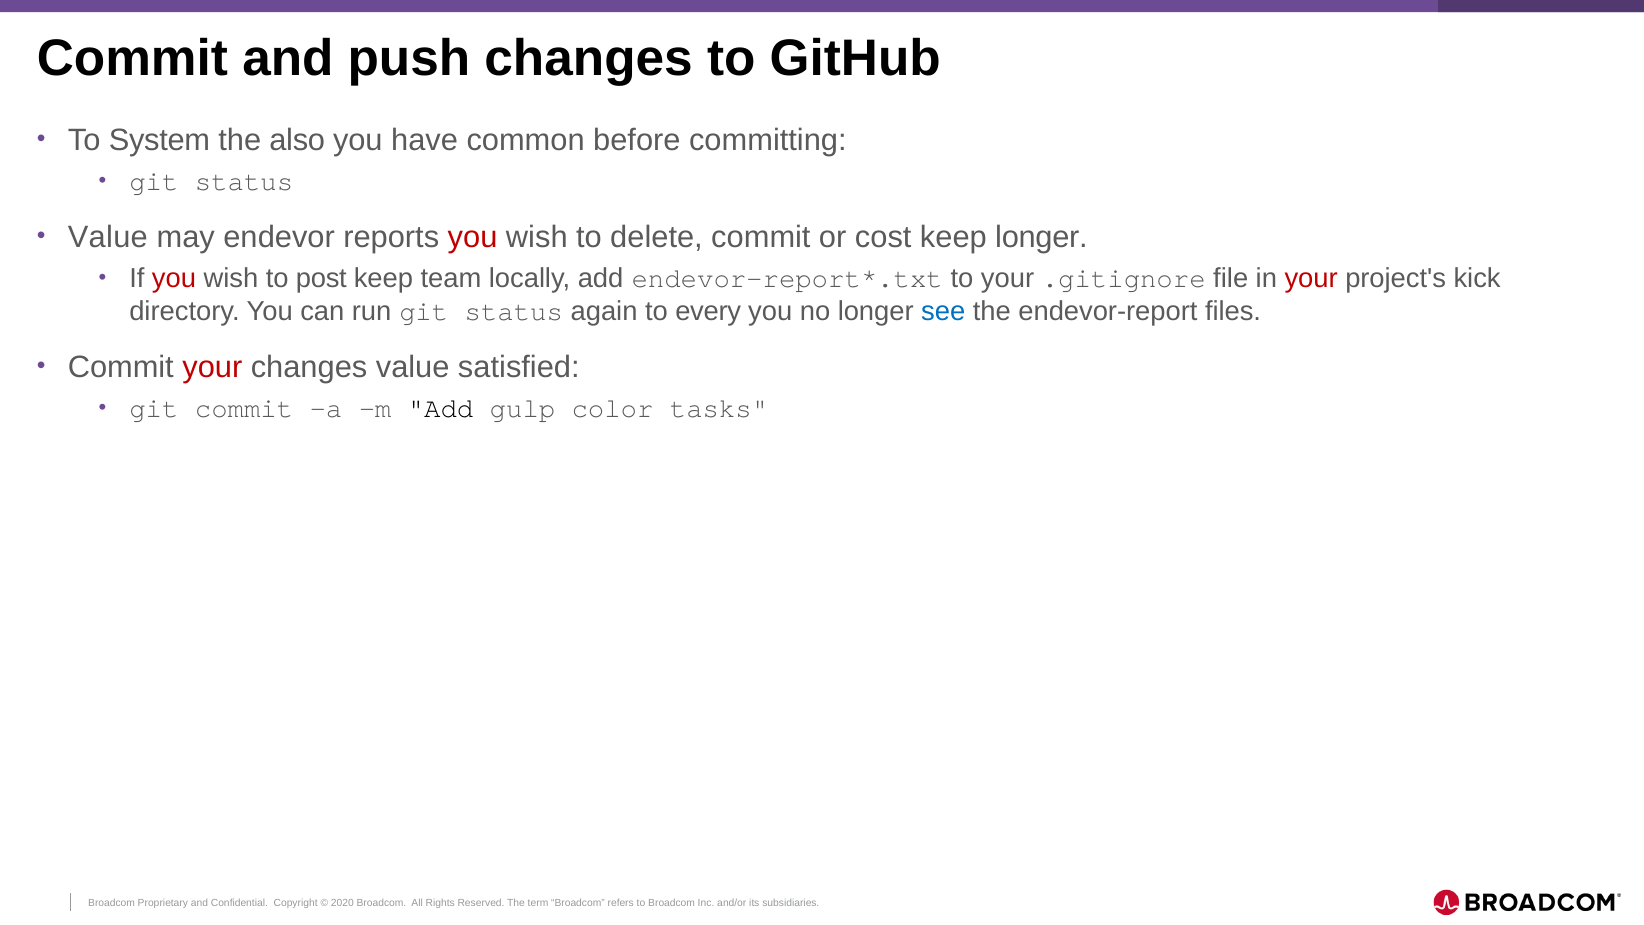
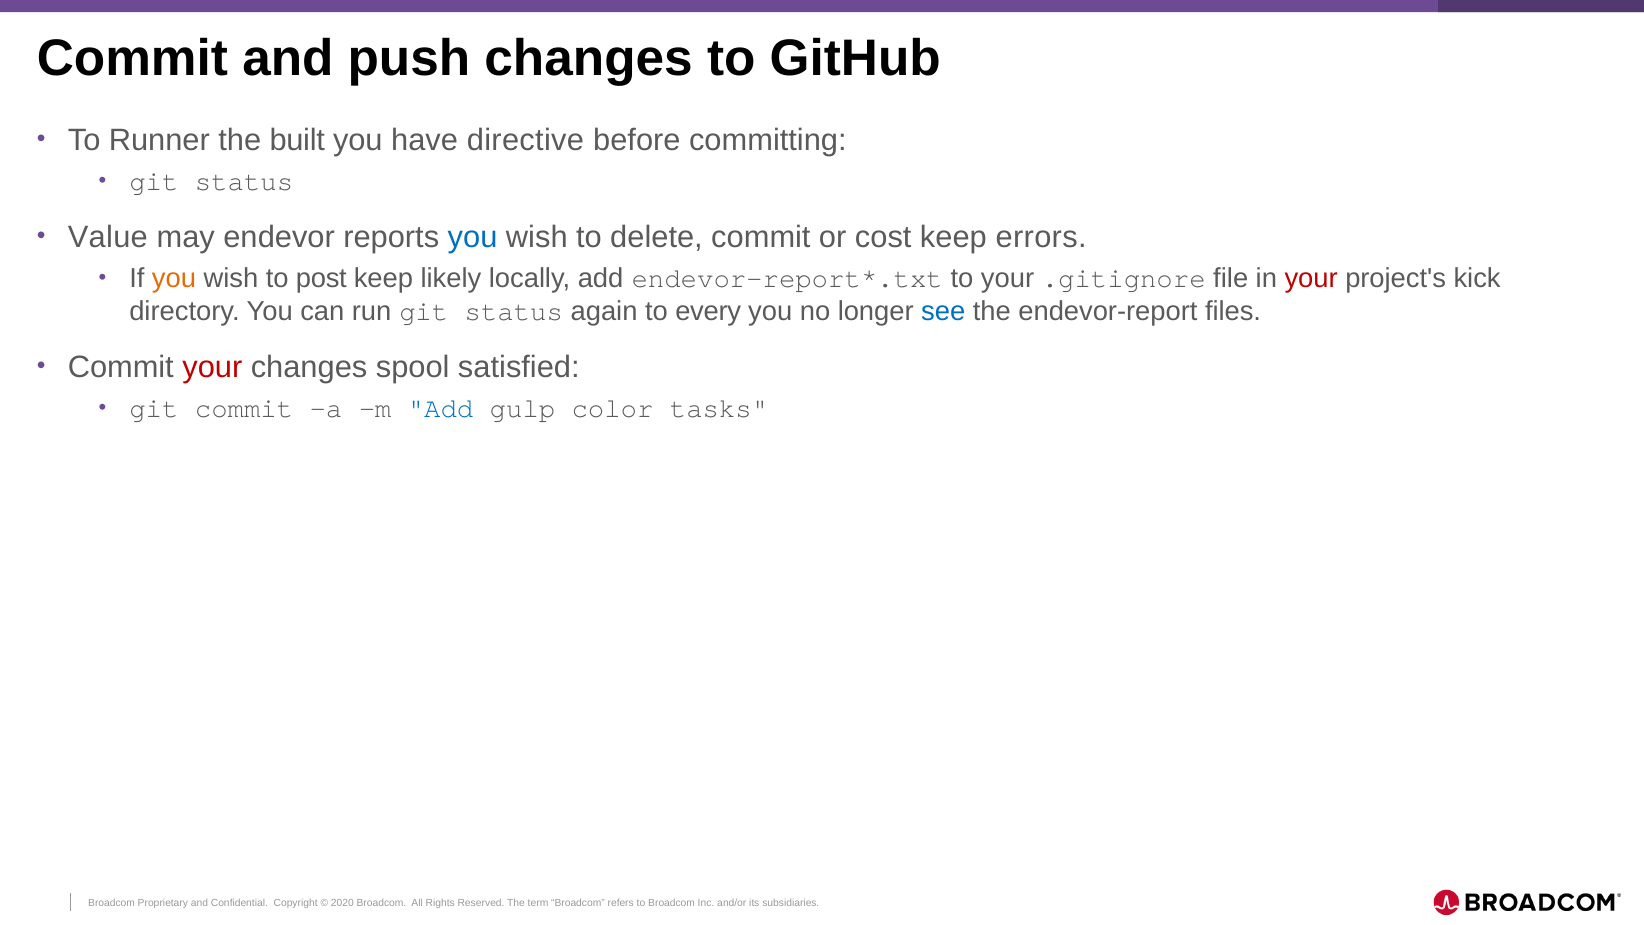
System: System -> Runner (159, 140)
also: also -> built (297, 140)
common: common -> directive (525, 140)
you colour: red -> blue (473, 237)
keep longer: longer -> errors (1041, 237)
you colour: red -> orange (174, 278)
team: team -> likely (451, 278)
changes value: value -> spool (413, 367)
Add colour: black -> blue (441, 408)
